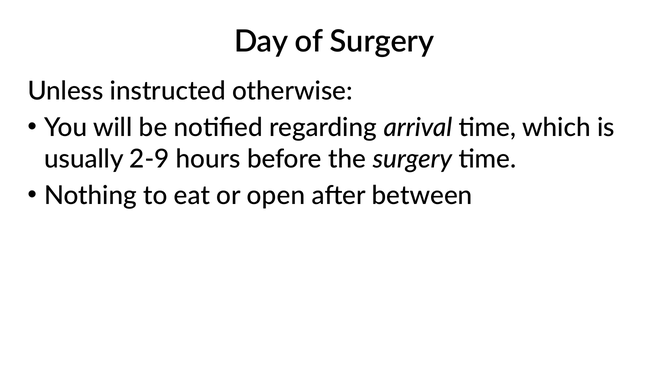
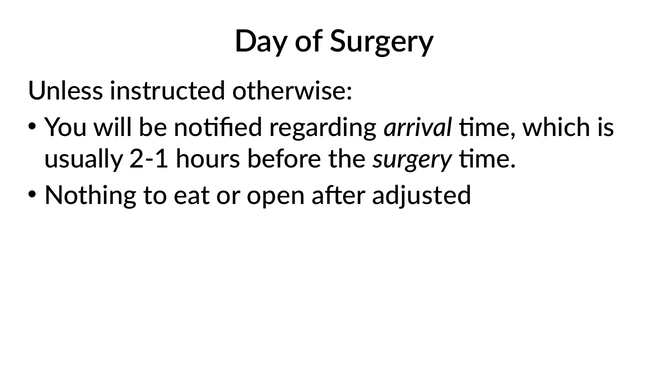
2-9: 2-9 -> 2-1 (149, 159)
between: between -> adjusted (422, 195)
